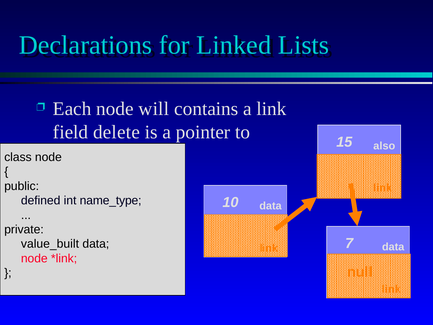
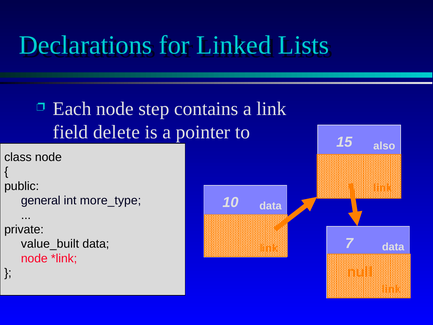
will: will -> step (154, 109)
defined: defined -> general (41, 200)
name_type: name_type -> more_type (110, 200)
